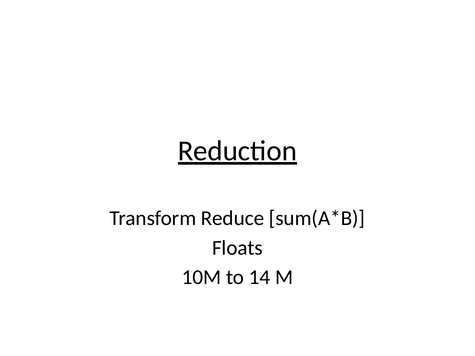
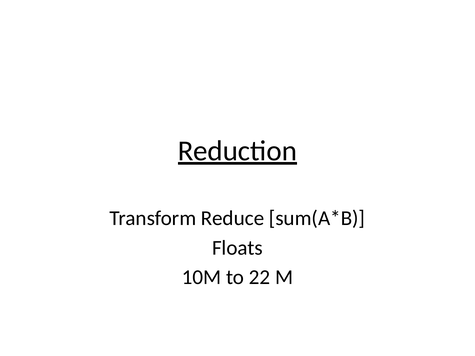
14: 14 -> 22 (260, 278)
